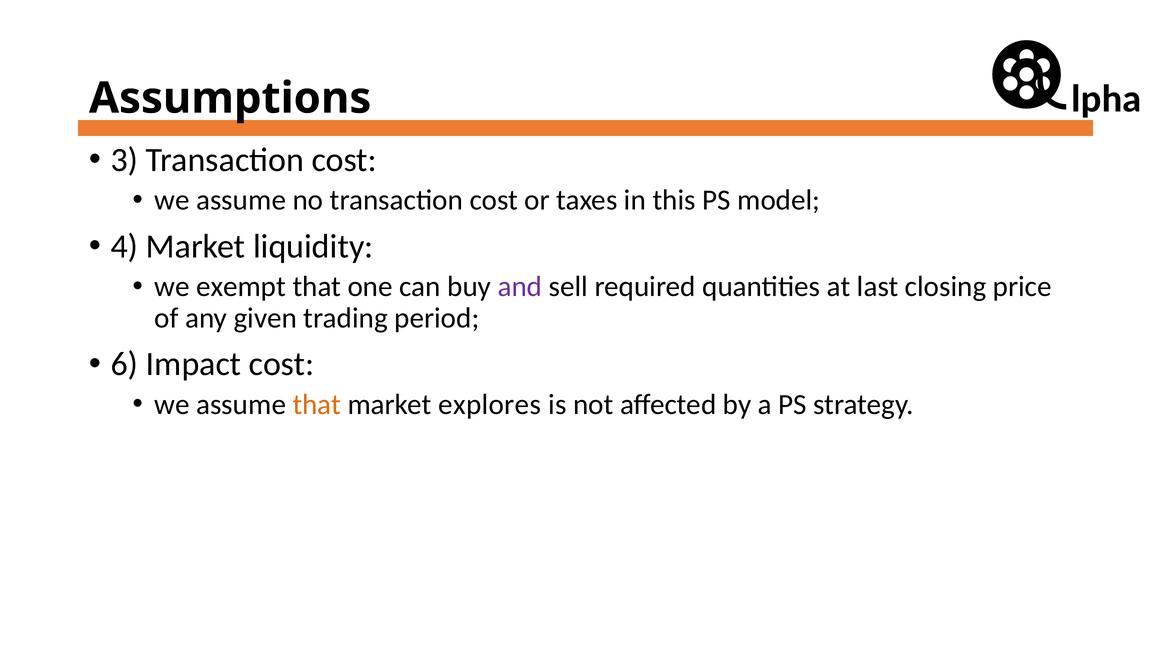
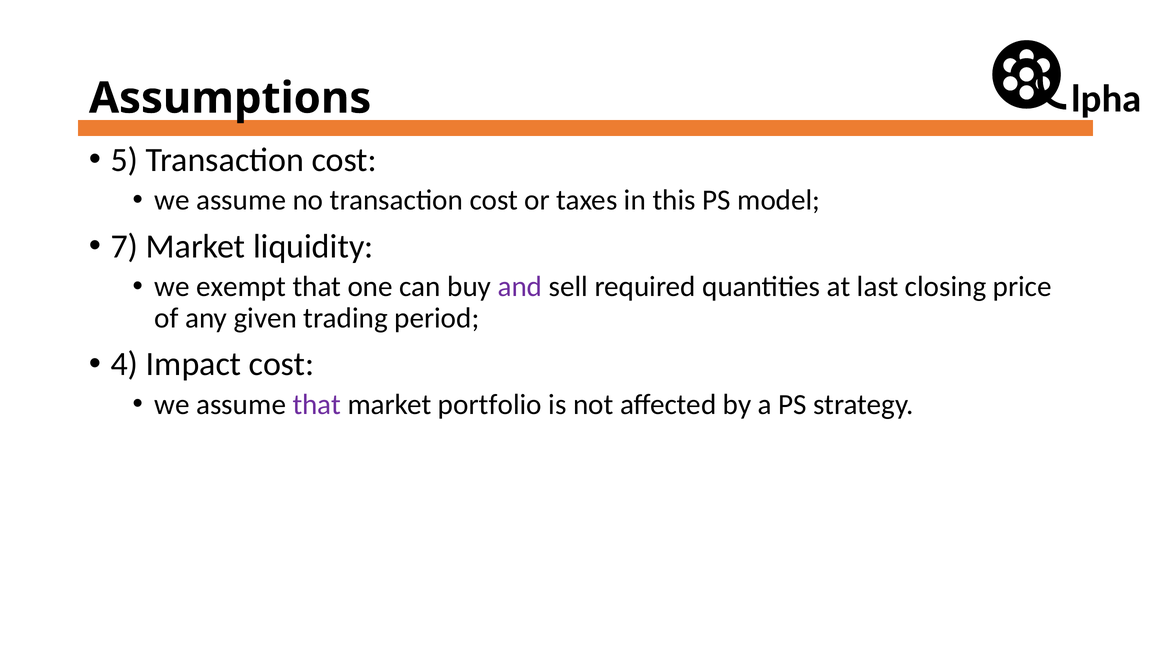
3: 3 -> 5 (125, 160)
4: 4 -> 7 (125, 246)
6: 6 -> 4 (125, 364)
that colour: orange -> purple (317, 404)
explores: explores -> portfolio (490, 404)
